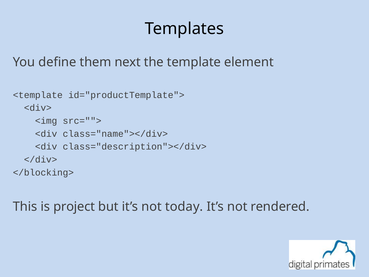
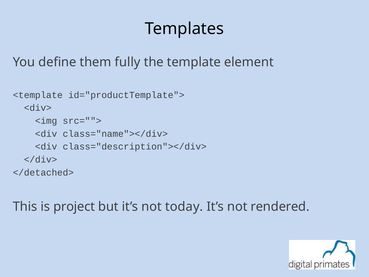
next: next -> fully (128, 62)
</blocking>: </blocking> -> </detached> (43, 172)
